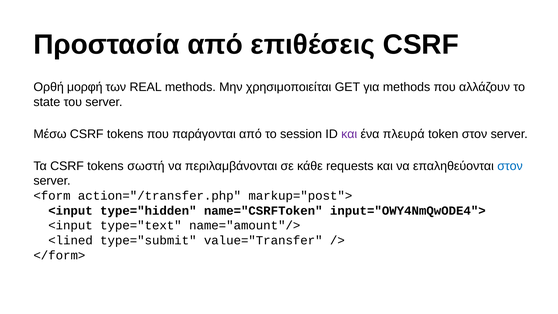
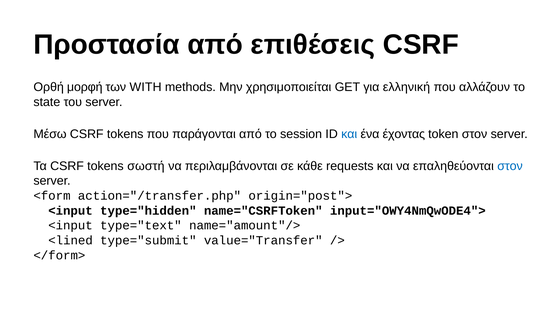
REAL: REAL -> WITH (146, 87)
για methods: methods -> ελληνική (406, 87)
και colour: purple -> blue (349, 134)
πλευρά: πλευρά -> έχοντας (404, 134)
markup="post">: markup="post"> -> origin="post"> (300, 196)
